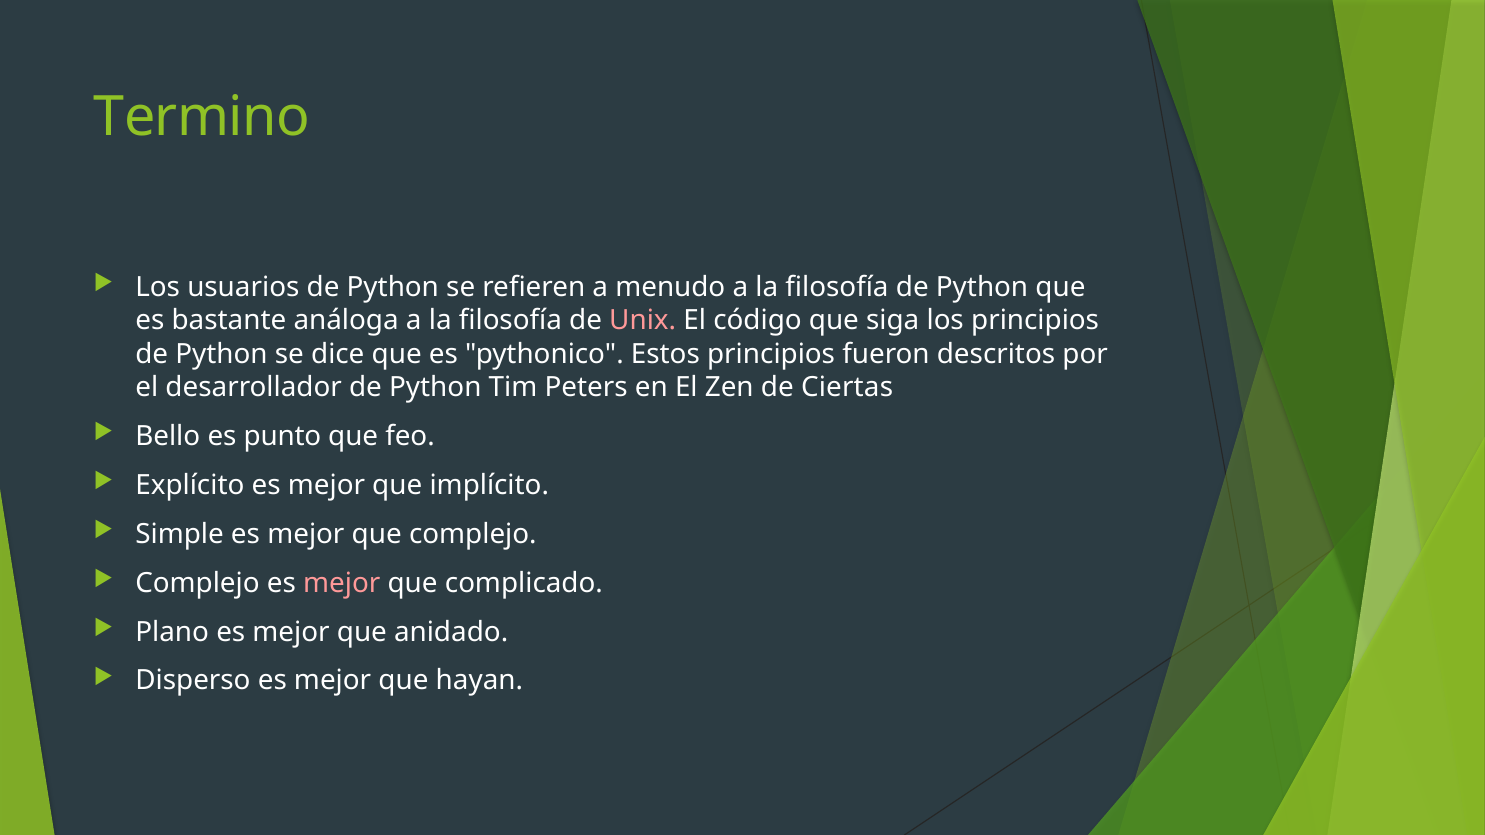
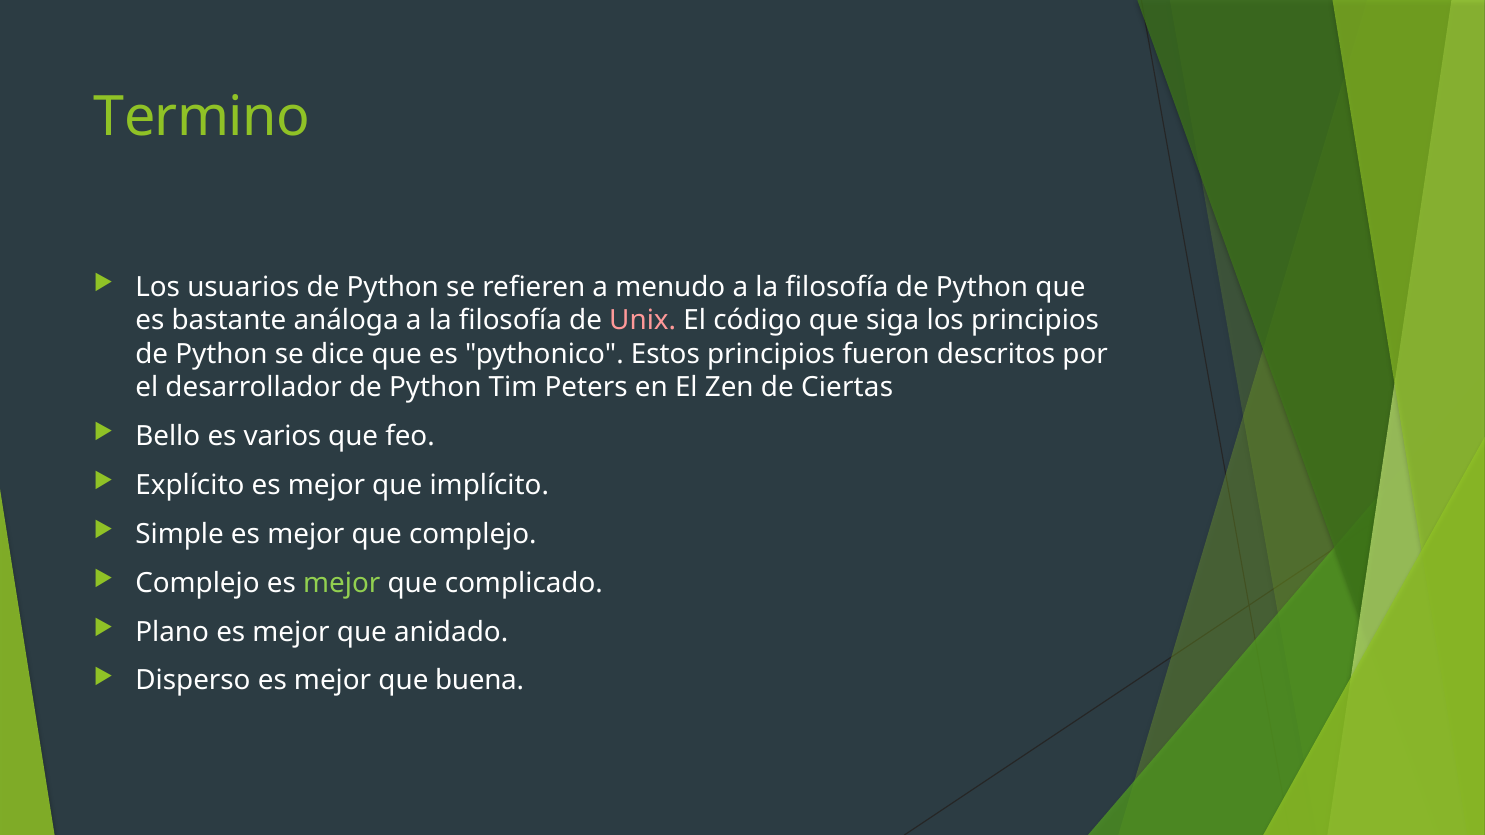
punto: punto -> varios (282, 437)
mejor colour: pink -> light green (342, 583)
hayan: hayan -> buena (480, 681)
